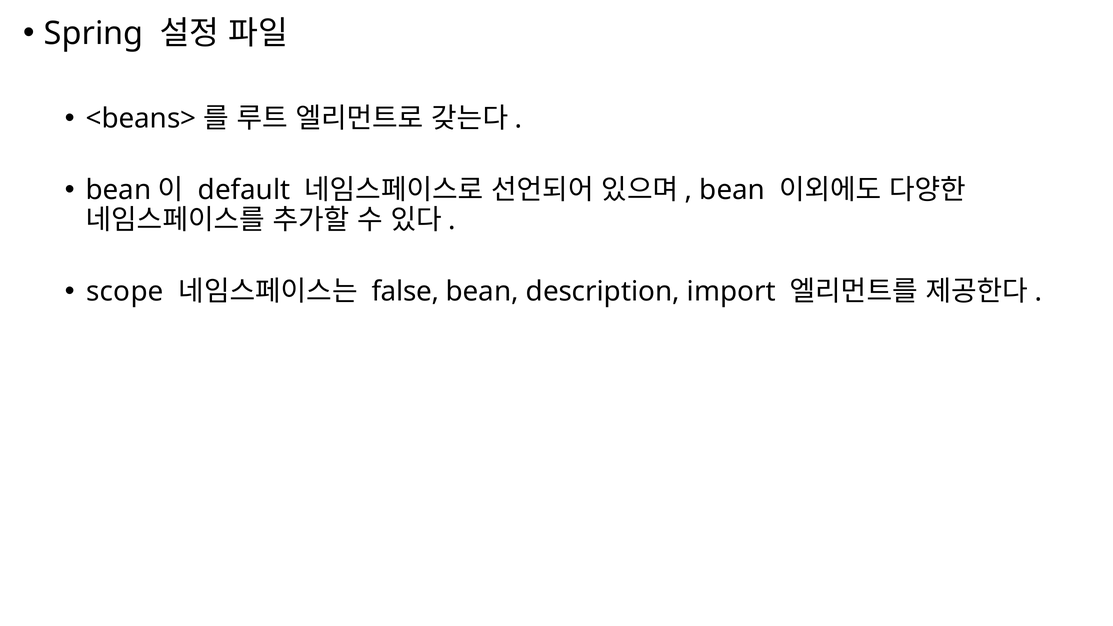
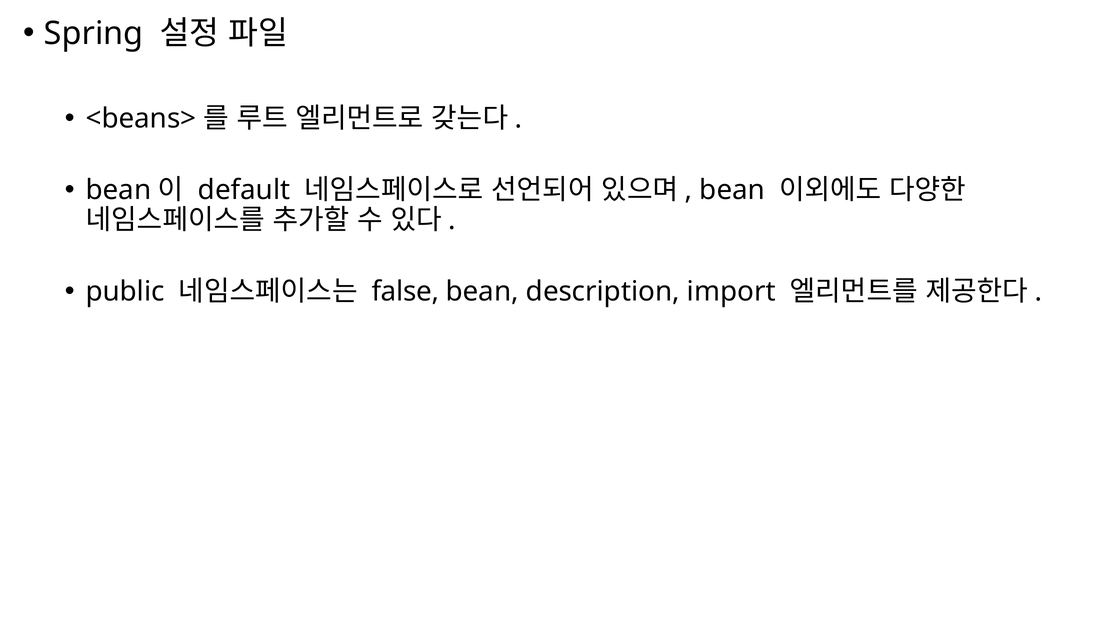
scope: scope -> public (125, 292)
